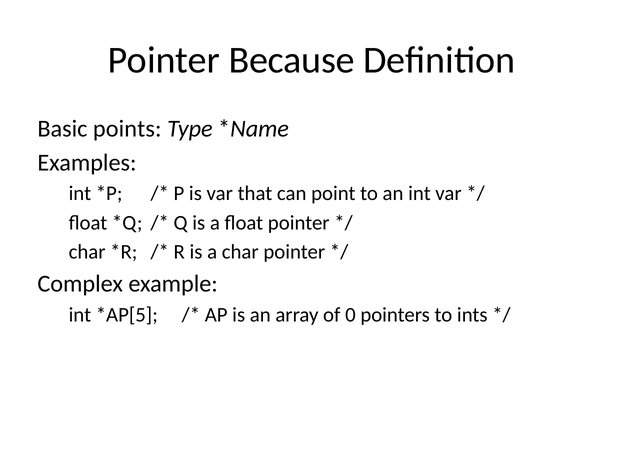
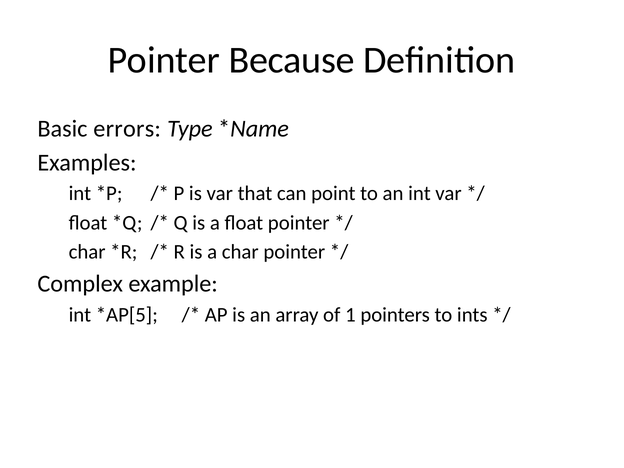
points: points -> errors (127, 129)
0: 0 -> 1 (350, 315)
